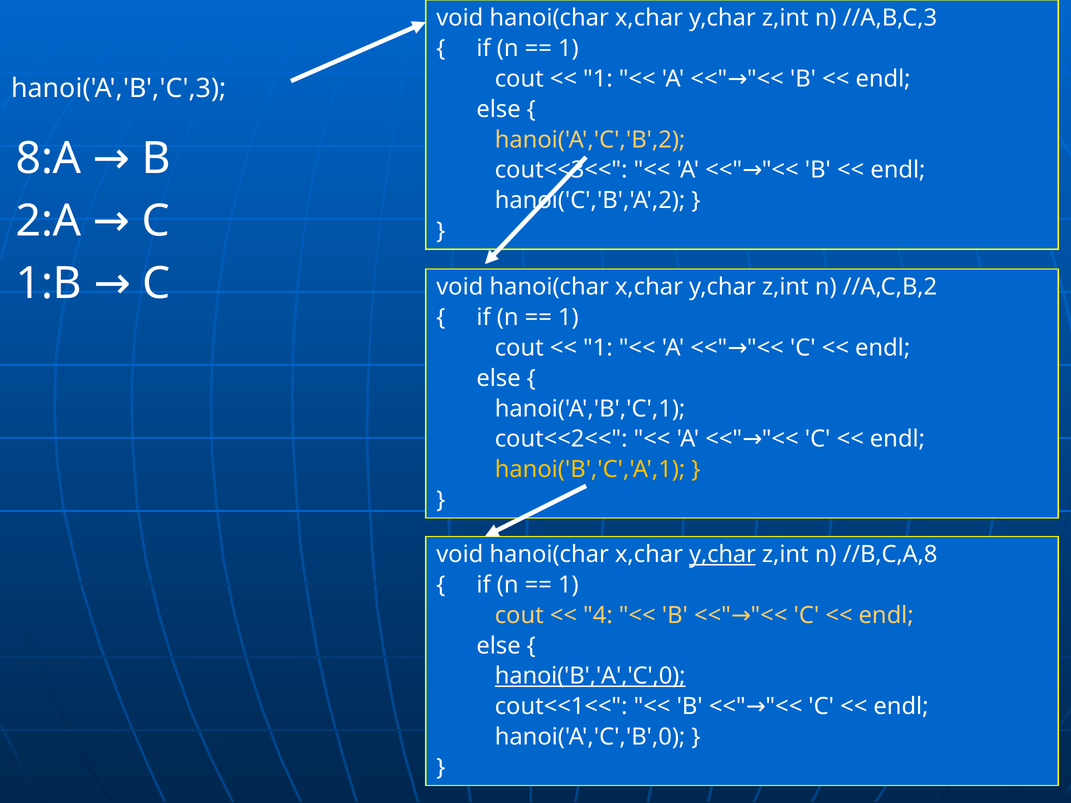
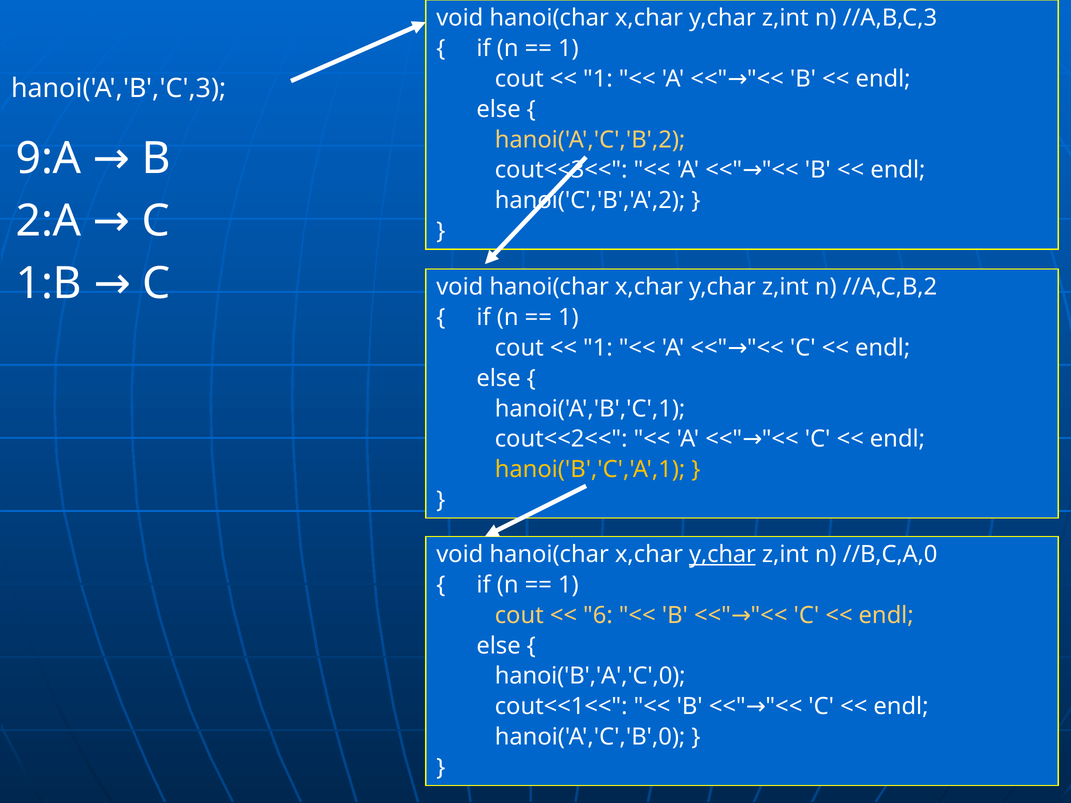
8:A: 8:A -> 9:A (49, 158)
//B,C,A,8: //B,C,A,8 -> //B,C,A,0 (890, 555)
4: 4 -> 6 (598, 615)
hanoi('B','A','C',0 underline: present -> none (590, 676)
